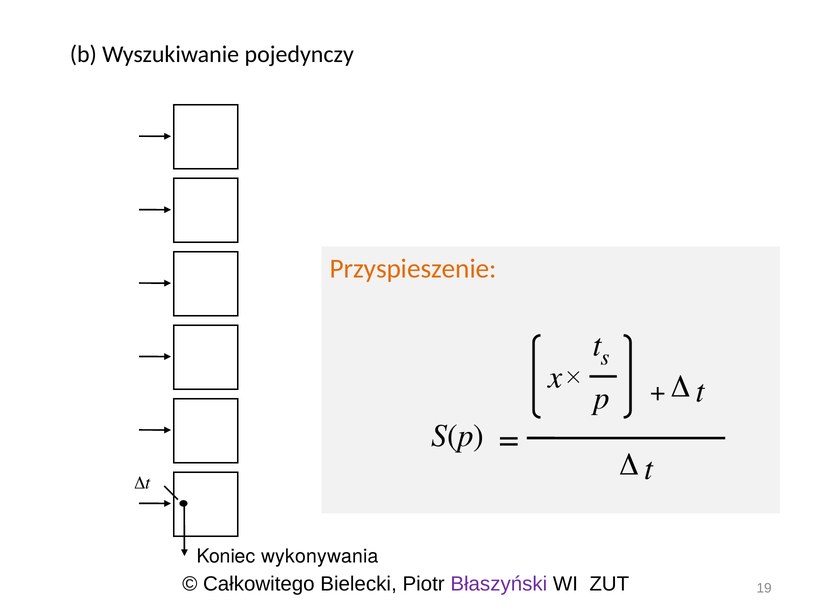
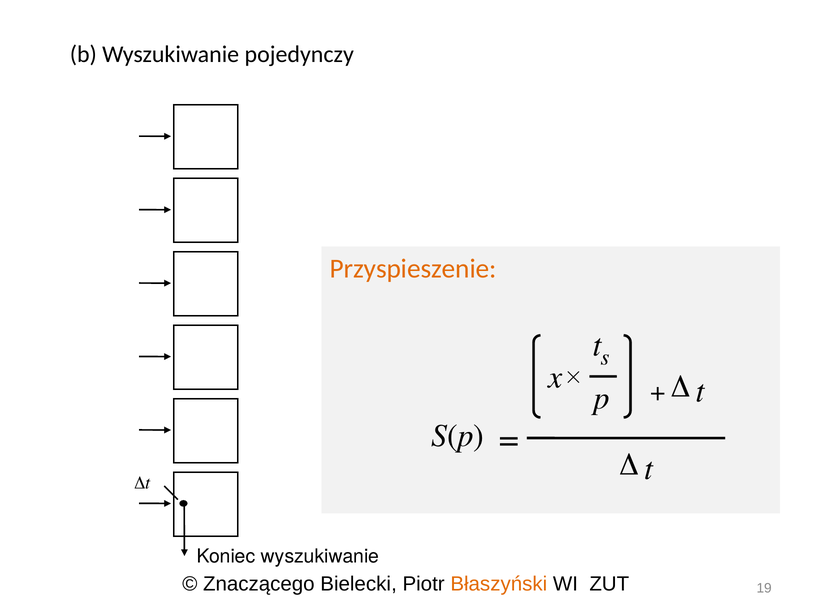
Koniec wykonywania: wykonywania -> wyszukiwanie (320, 556)
Całkowitego: Całkowitego -> Znaczącego (259, 584)
Błaszyński colour: purple -> orange (499, 584)
